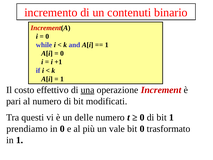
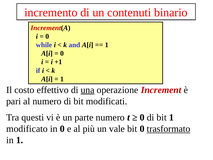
delle: delle -> parte (84, 117)
prendiamo: prendiamo -> modificato (27, 129)
trasformato underline: none -> present (169, 129)
